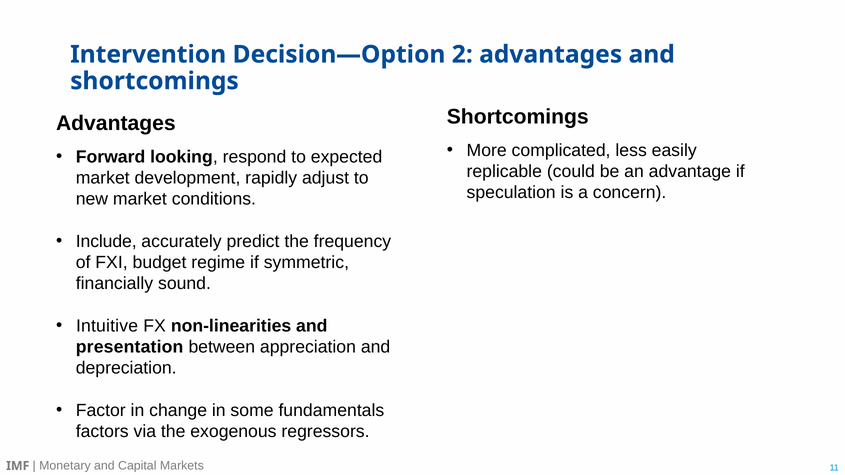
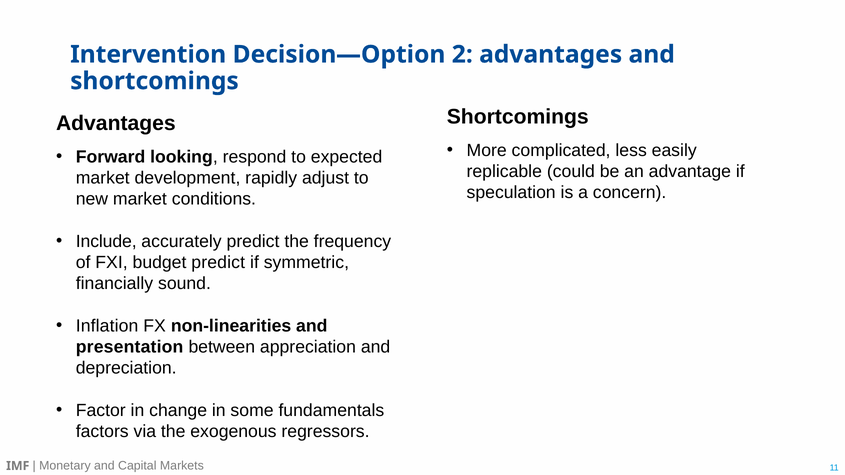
budget regime: regime -> predict (218, 263)
Intuitive: Intuitive -> Inflation (107, 326)
